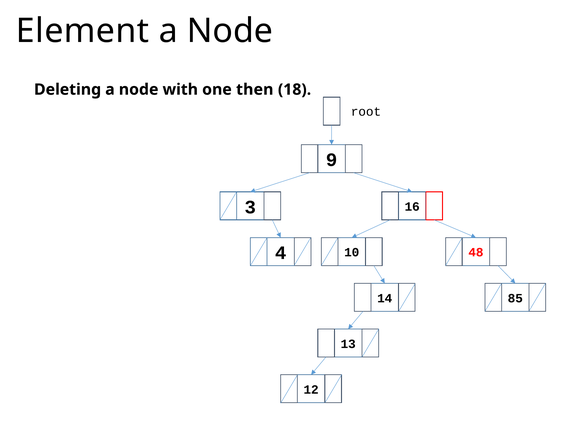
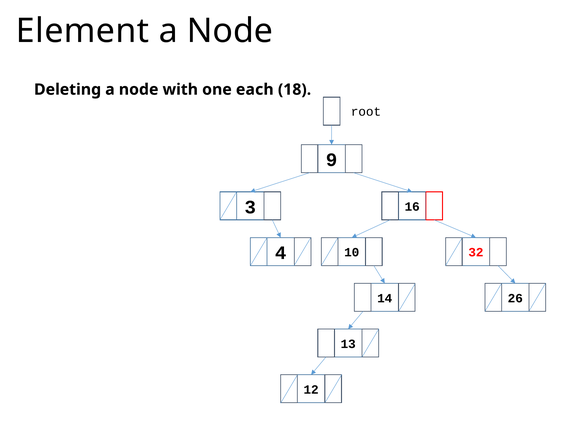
then: then -> each (255, 89)
48: 48 -> 32 (476, 252)
85: 85 -> 26 (515, 298)
